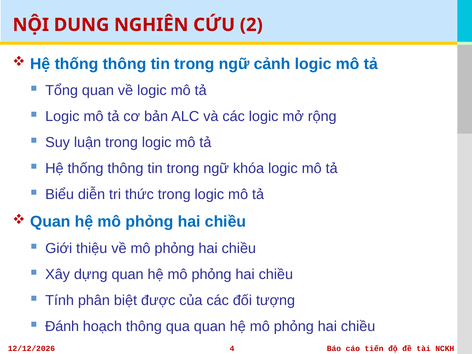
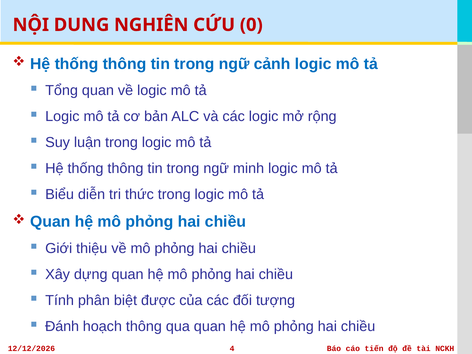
2: 2 -> 0 (251, 25)
khóa: khóa -> minh (249, 169)
